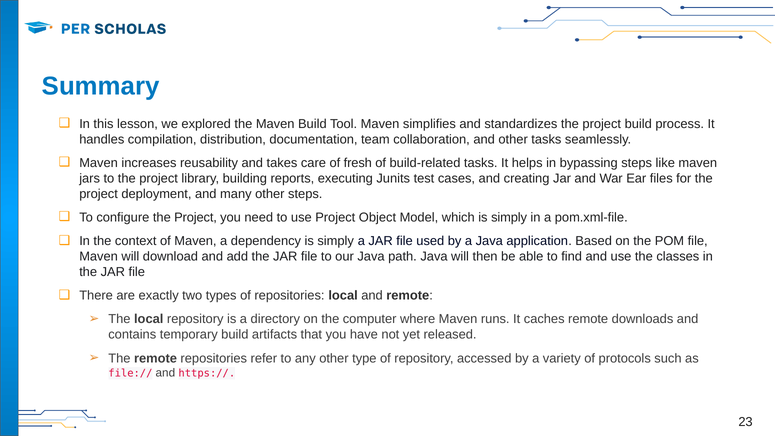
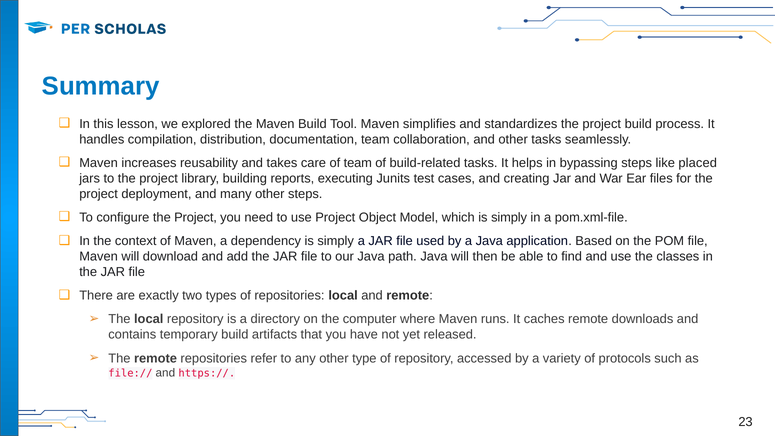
of fresh: fresh -> team (358, 163)
like maven: maven -> placed (698, 163)
